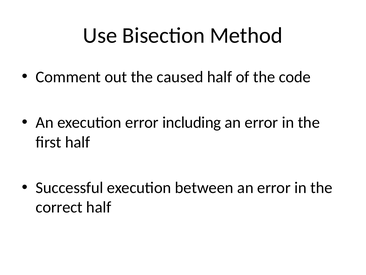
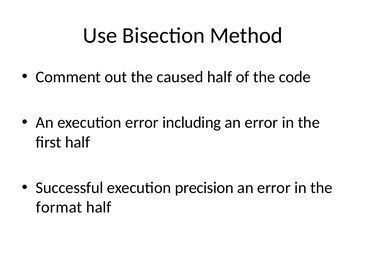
between: between -> precision (204, 187)
correct: correct -> format (59, 207)
